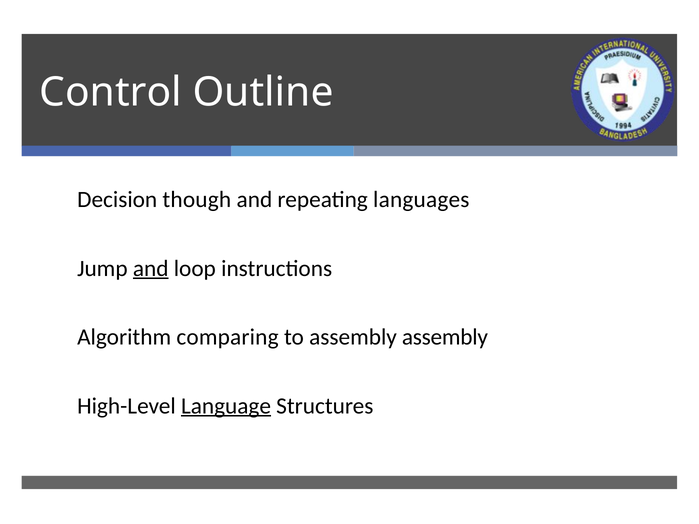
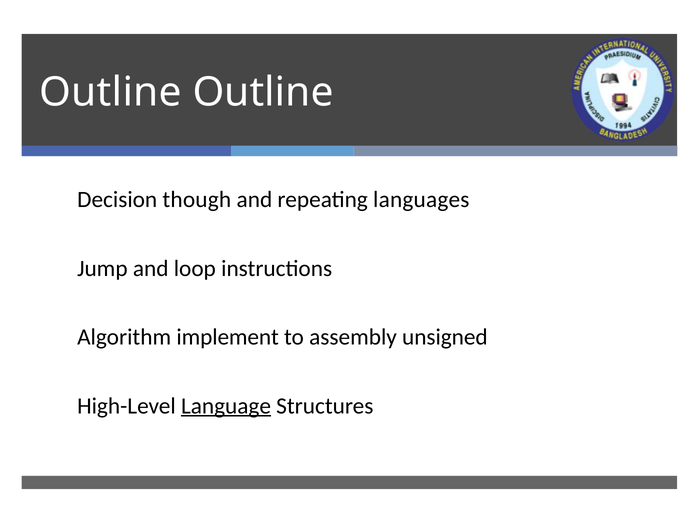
Control: Control -> Outline (110, 92)
and underline: present -> none (151, 269)
comparing: comparing -> implement (228, 337)
assembly assembly: assembly -> unsigned (445, 337)
